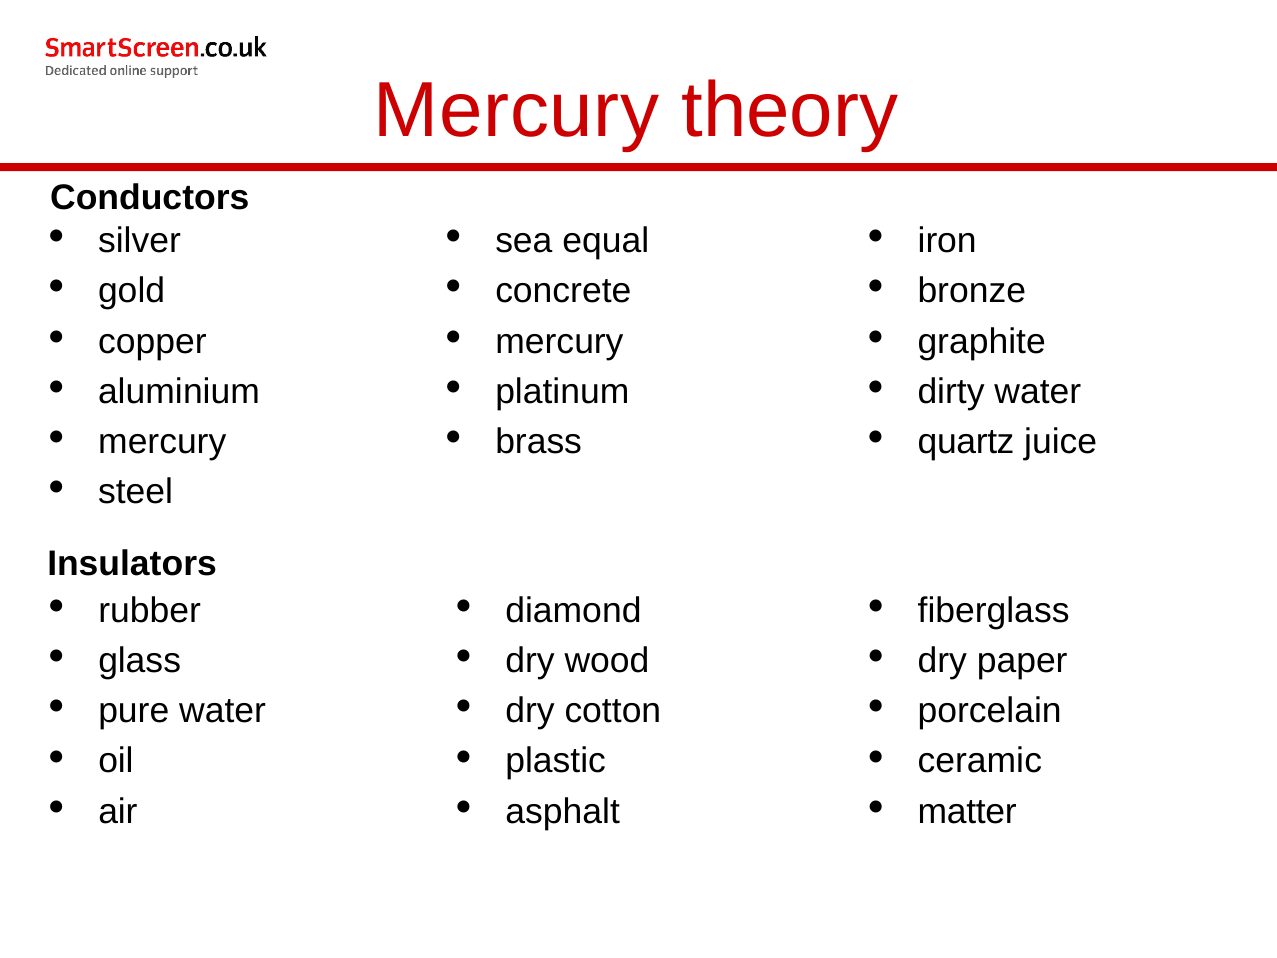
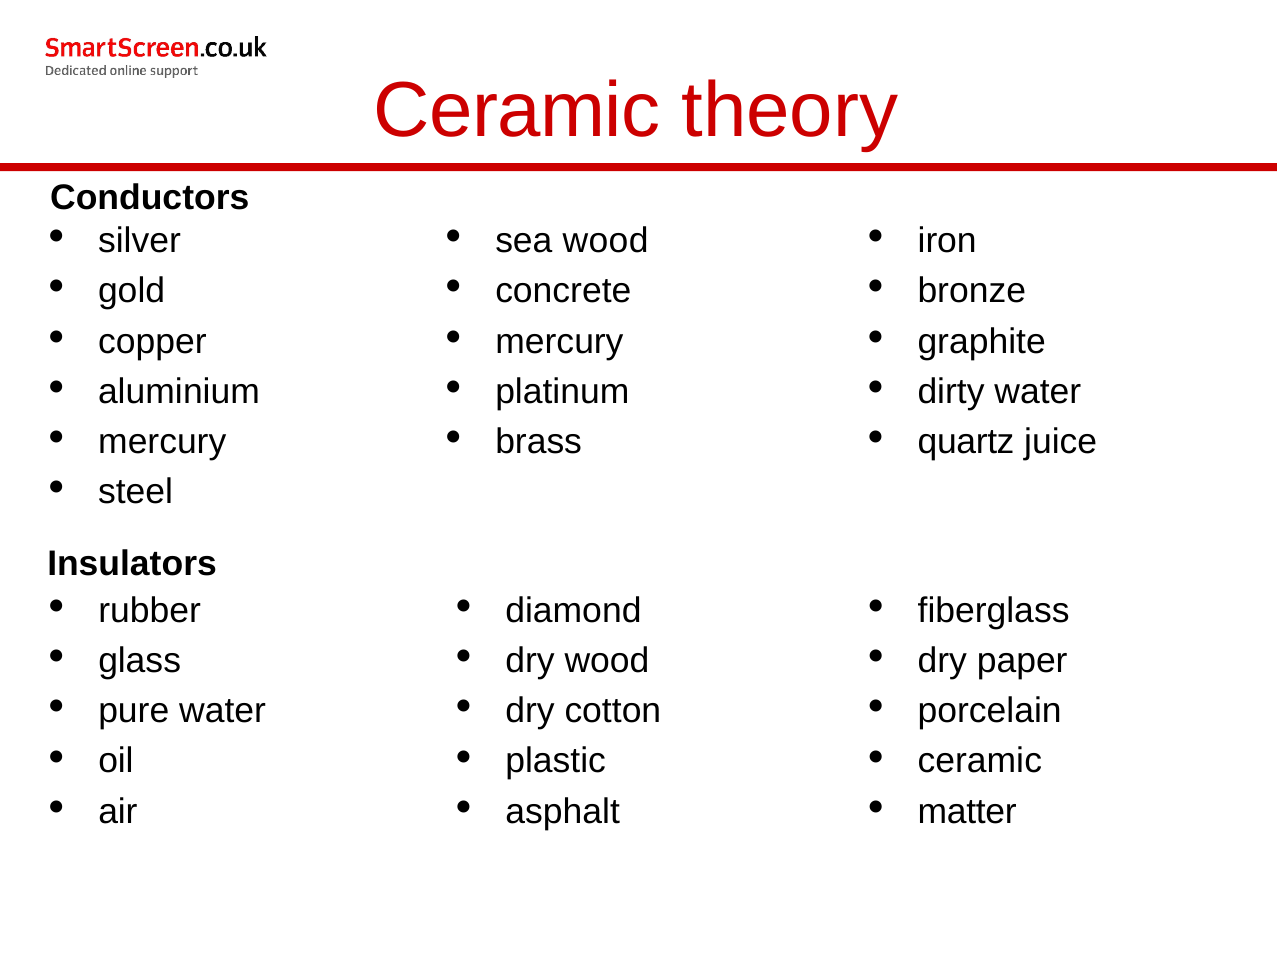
Mercury: Mercury -> Ceramic (517, 110)
sea equal: equal -> wood (606, 241)
